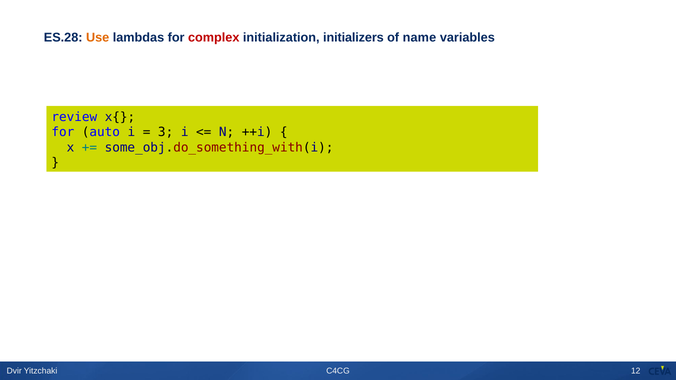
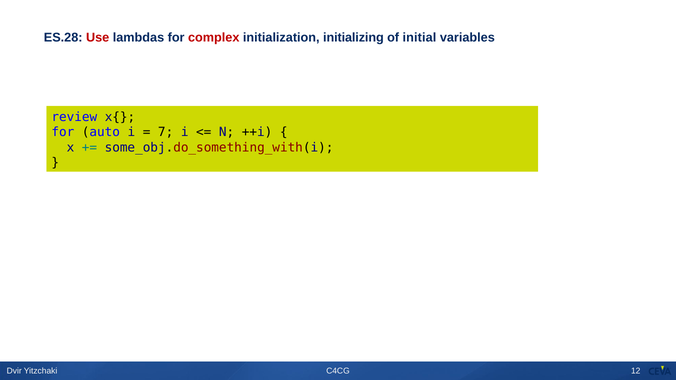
Use colour: orange -> red (98, 37)
initializers: initializers -> initializing (353, 37)
name: name -> initial (419, 37)
3: 3 -> 7 (166, 132)
